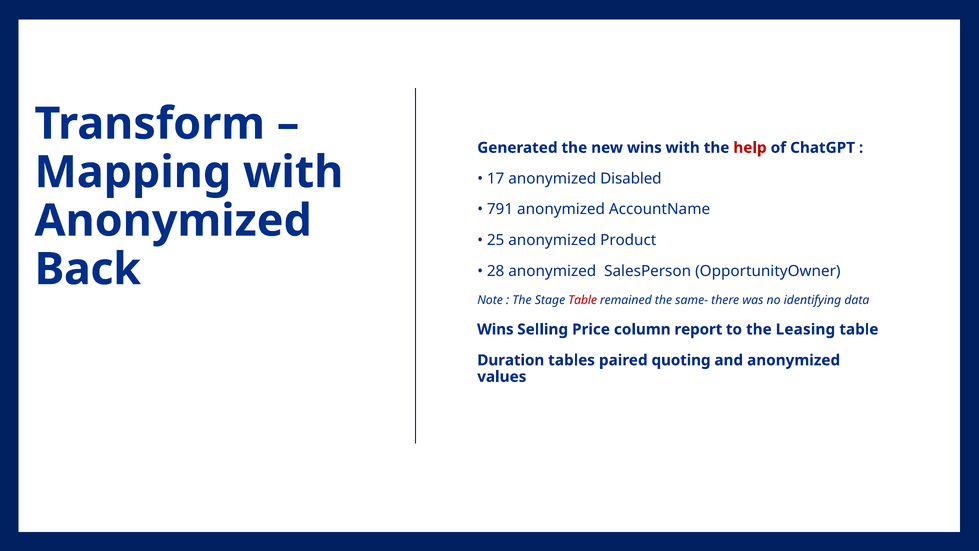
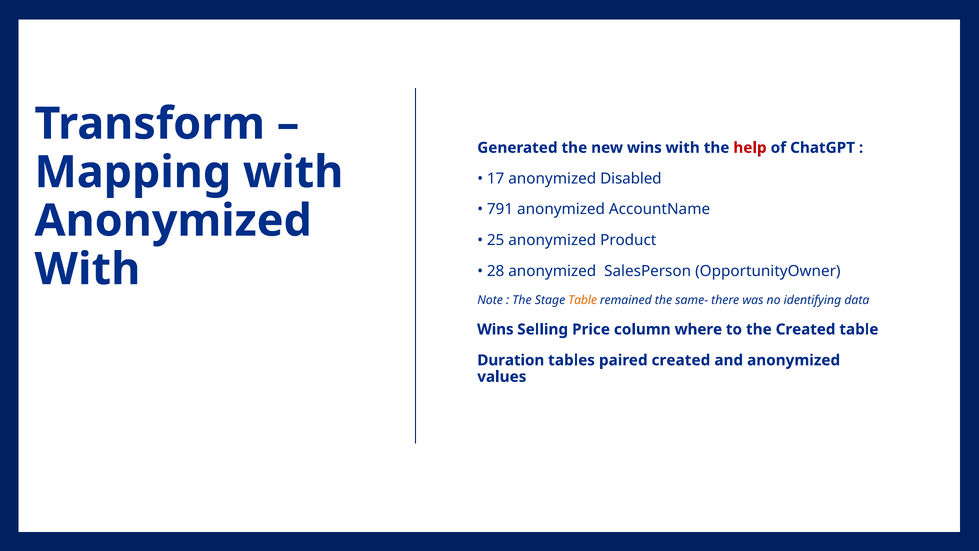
Back: Back -> With (87, 269)
Table colour: red -> orange (583, 300)
report: report -> where (698, 329)
the Leasing: Leasing -> Created (806, 329)
paired quoting: quoting -> created (681, 360)
